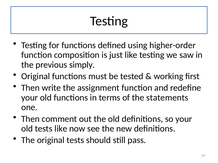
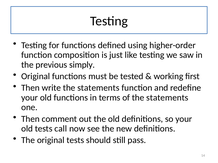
write the assignment: assignment -> statements (98, 88)
tests like: like -> call (61, 129)
